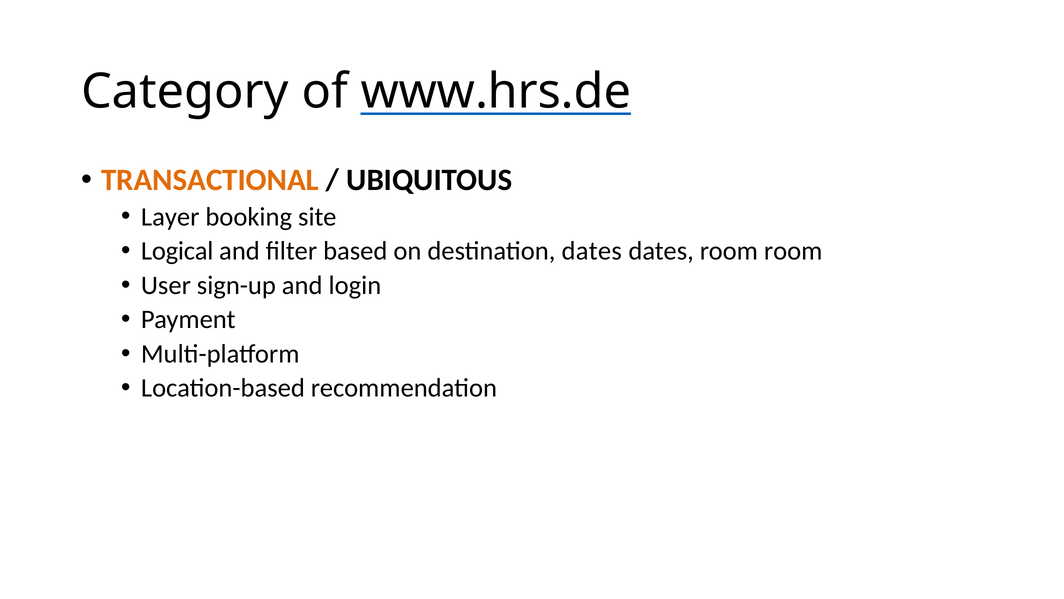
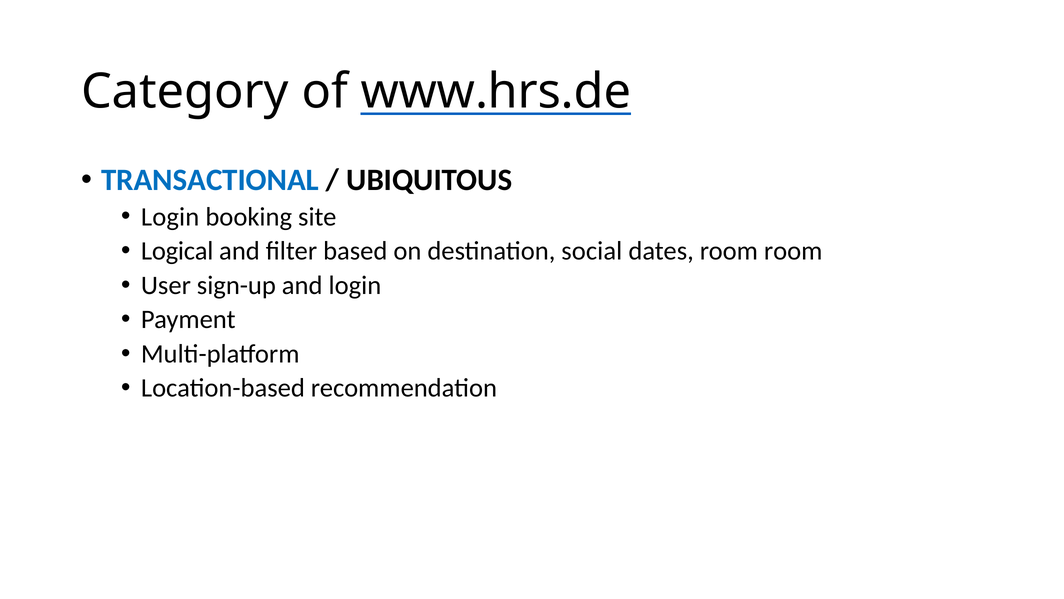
TRANSACTIONAL colour: orange -> blue (210, 180)
Layer: Layer -> Login (170, 217)
destination dates: dates -> social (592, 251)
